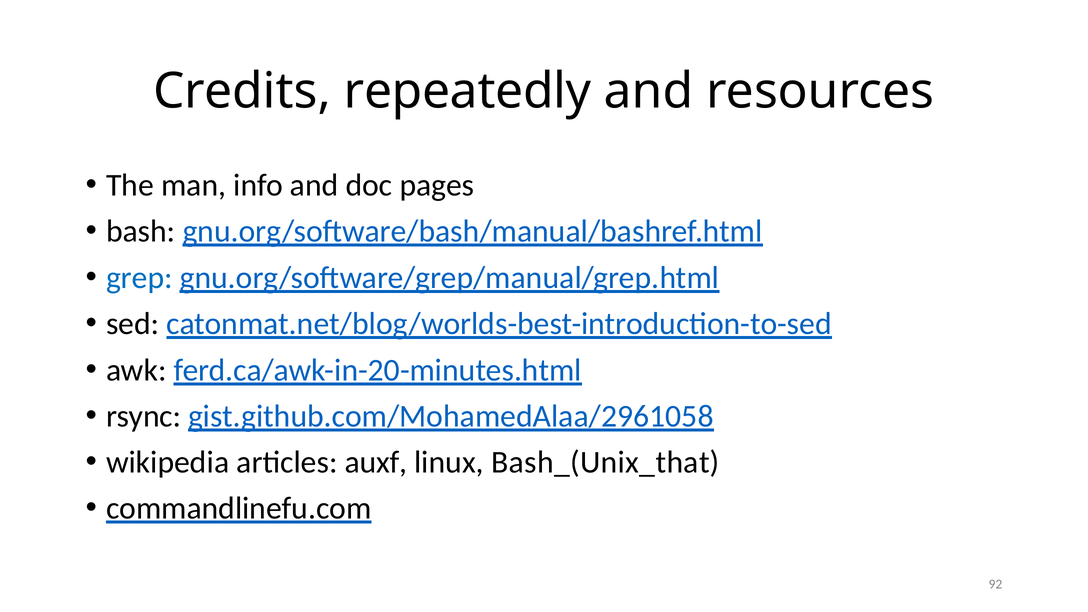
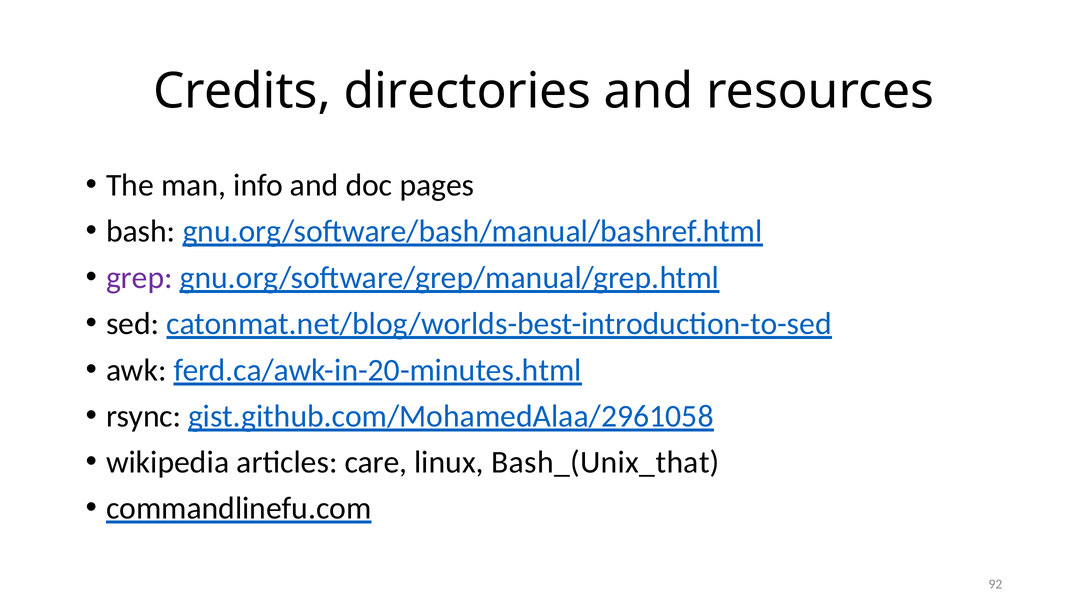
repeatedly: repeatedly -> directories (468, 91)
grep colour: blue -> purple (139, 278)
auxf: auxf -> care (376, 462)
